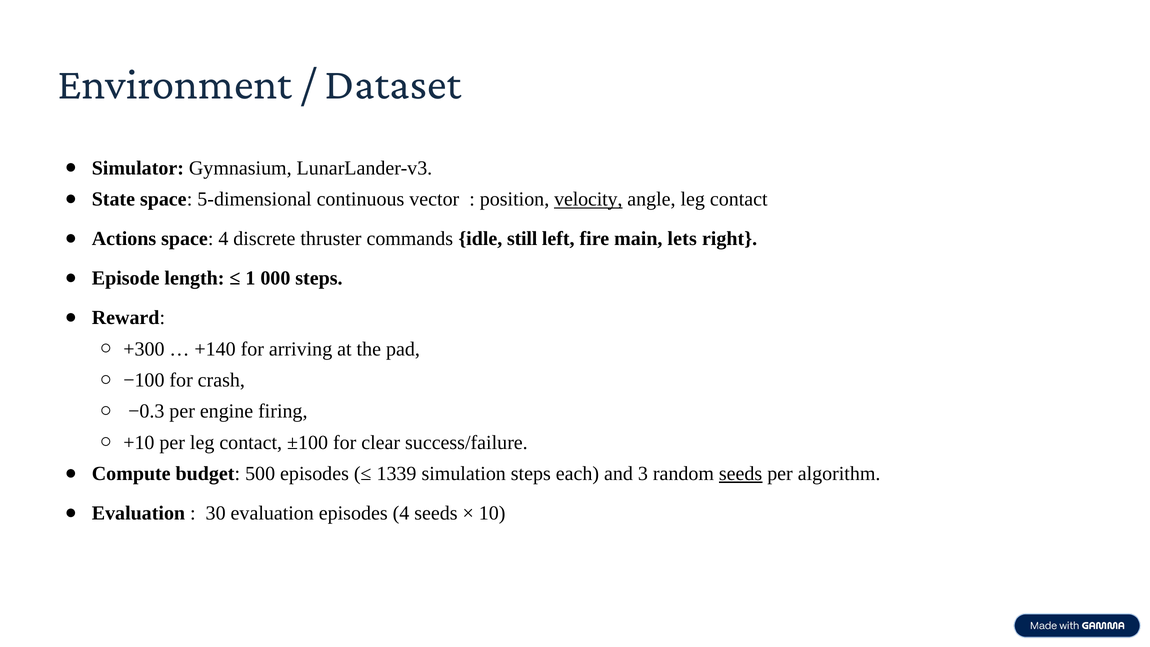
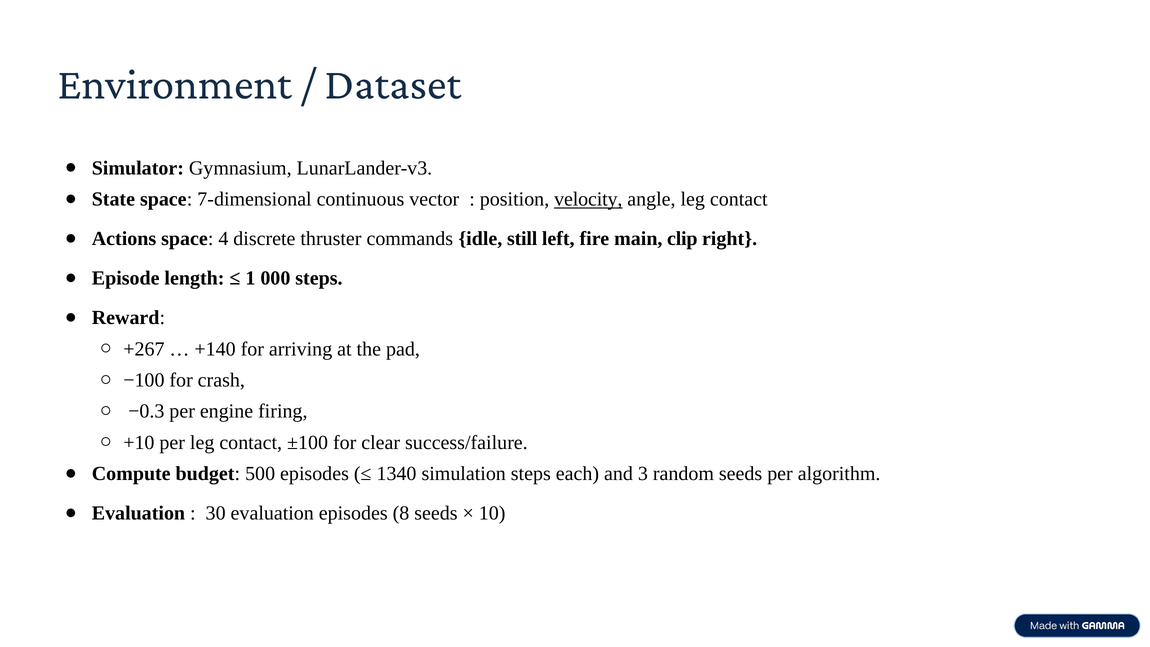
5-dimensional: 5-dimensional -> 7-dimensional (254, 199)
lets: lets -> clip (682, 239)
+300: +300 -> +267 (144, 349)
1339: 1339 -> 1340 (397, 474)
seeds underline: present -> none (741, 474)
episodes 4: 4 -> 8 (401, 513)
